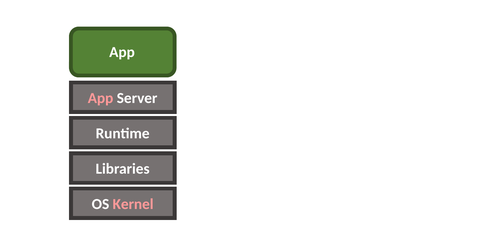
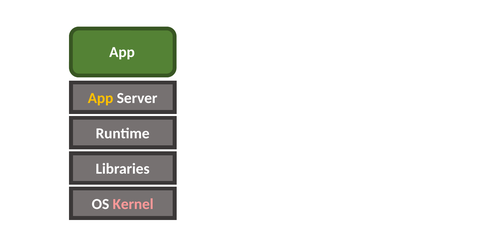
App colour: pink -> yellow (101, 98)
